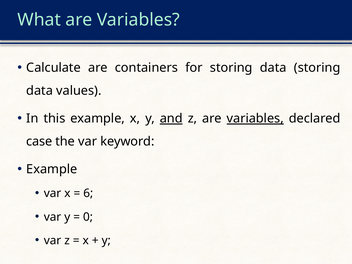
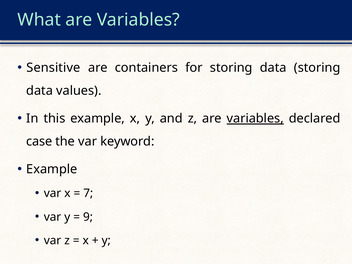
Calculate: Calculate -> Sensitive (53, 68)
and underline: present -> none (171, 119)
6: 6 -> 7 (88, 193)
0: 0 -> 9 (88, 217)
